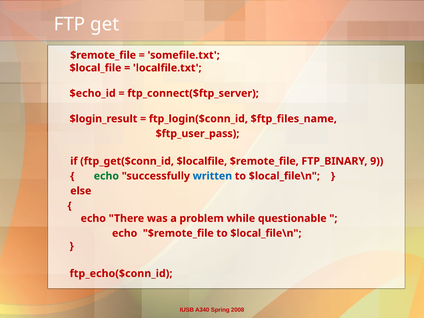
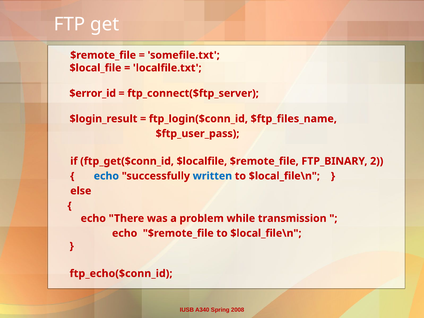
$echo_id: $echo_id -> $error_id (93, 93)
9: 9 -> 2 (377, 161)
echo colour: green -> blue (106, 176)
questionable: questionable -> transmission (292, 218)
